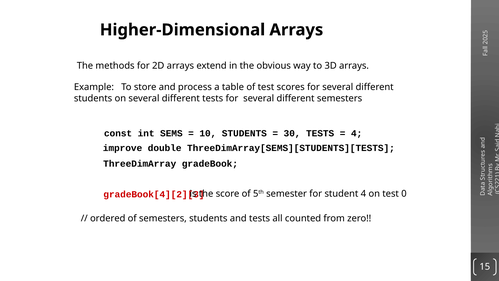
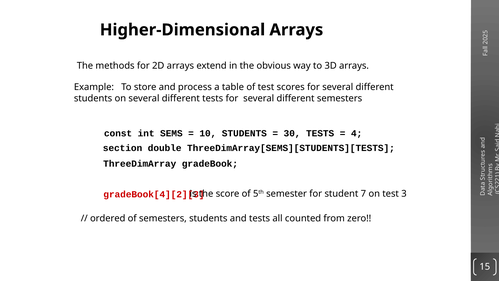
improve: improve -> section (123, 148)
student 4: 4 -> 7 (363, 193)
test 0: 0 -> 3 (404, 193)
